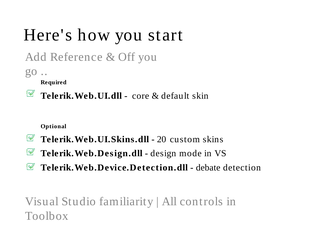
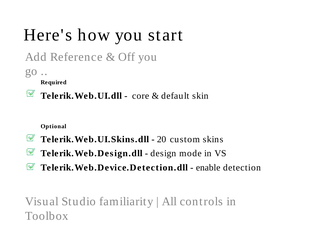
debate: debate -> enable (208, 167)
